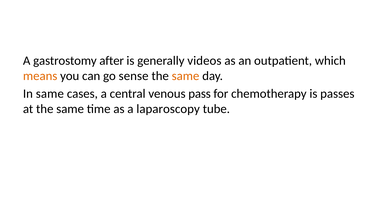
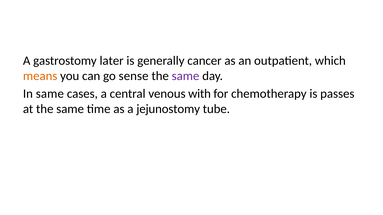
after: after -> later (112, 61)
videos: videos -> cancer (204, 61)
same colour: orange -> purple (186, 76)
pass: pass -> with (200, 94)
laparoscopy: laparoscopy -> jejunostomy (168, 109)
